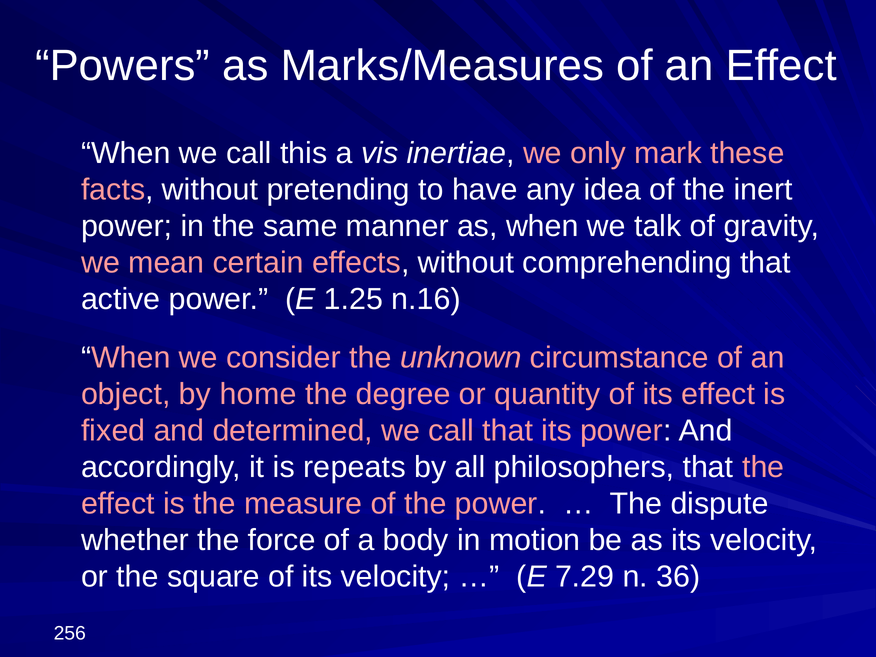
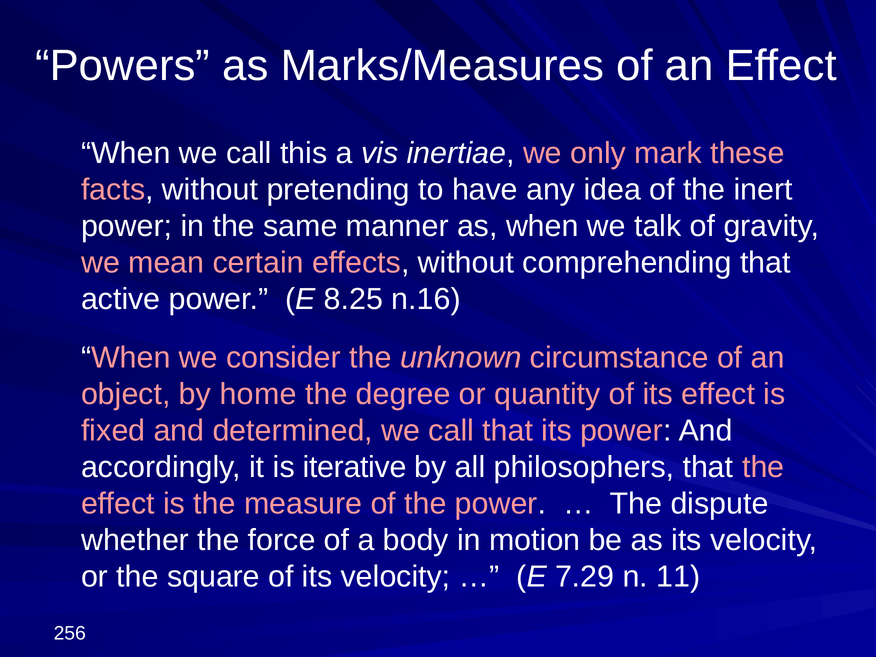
1.25: 1.25 -> 8.25 (353, 299)
repeats: repeats -> iterative (355, 467)
36: 36 -> 11 (678, 576)
